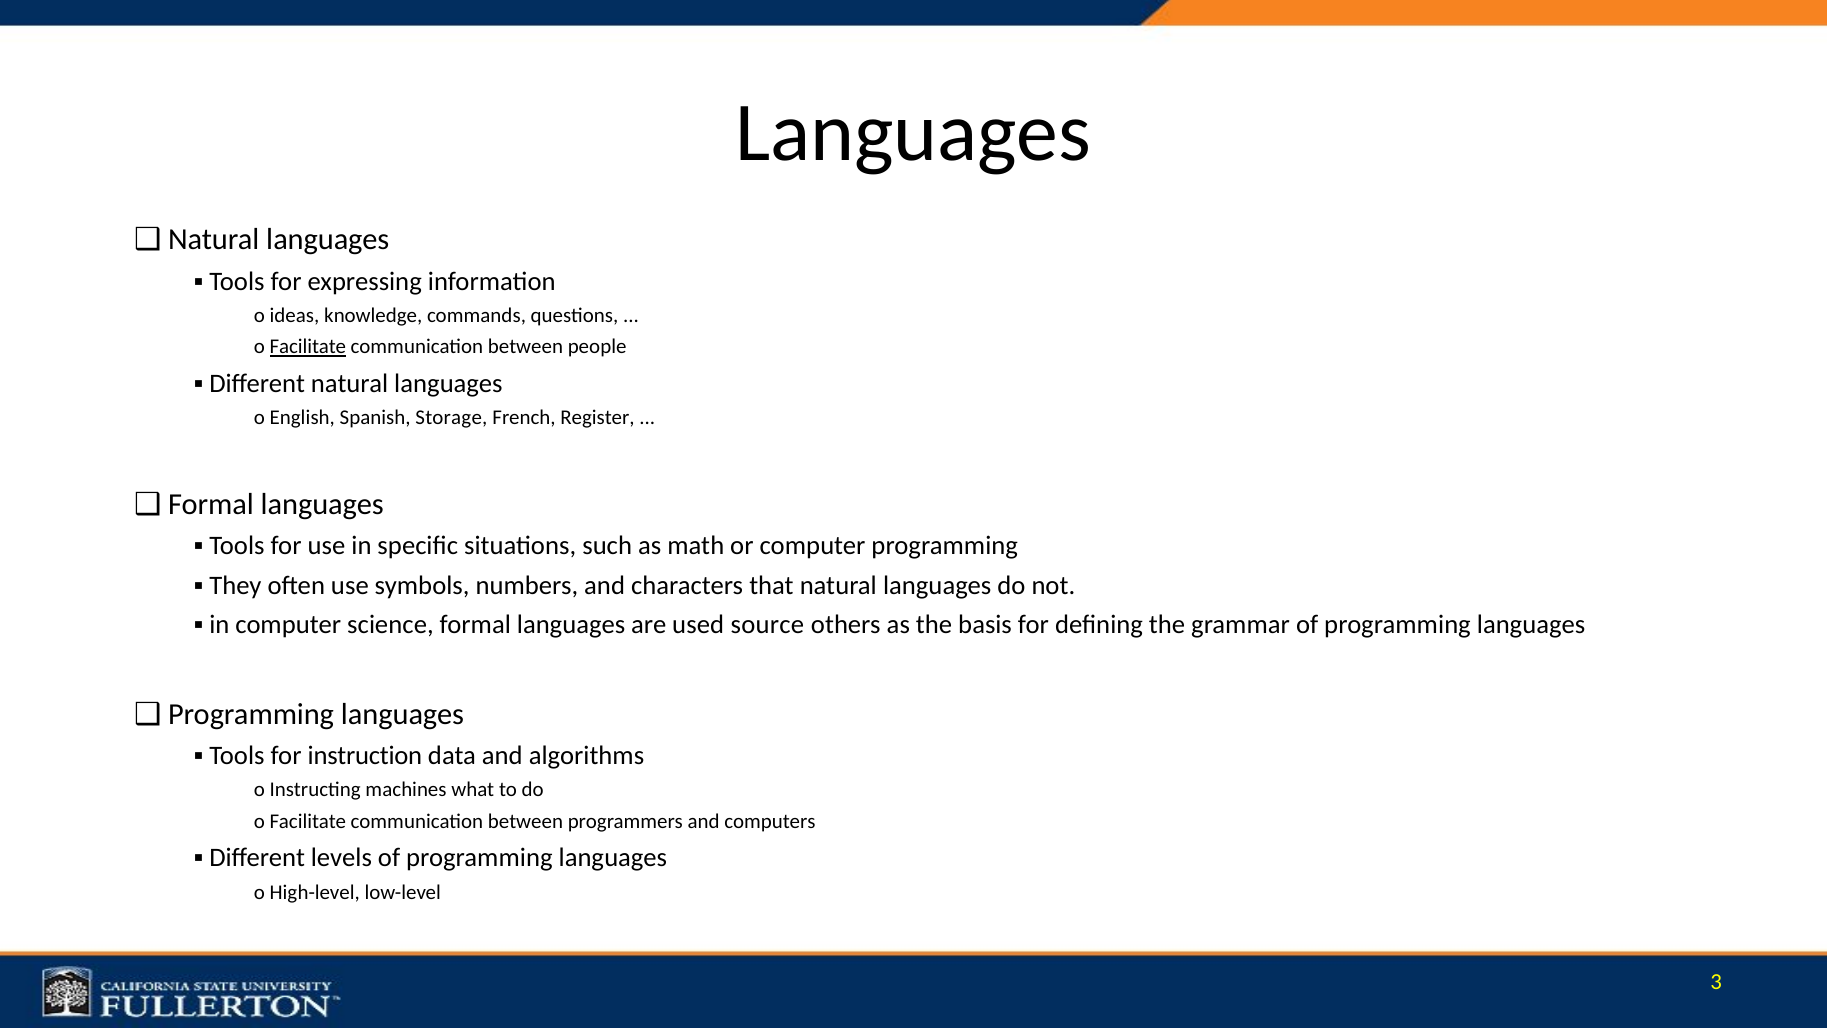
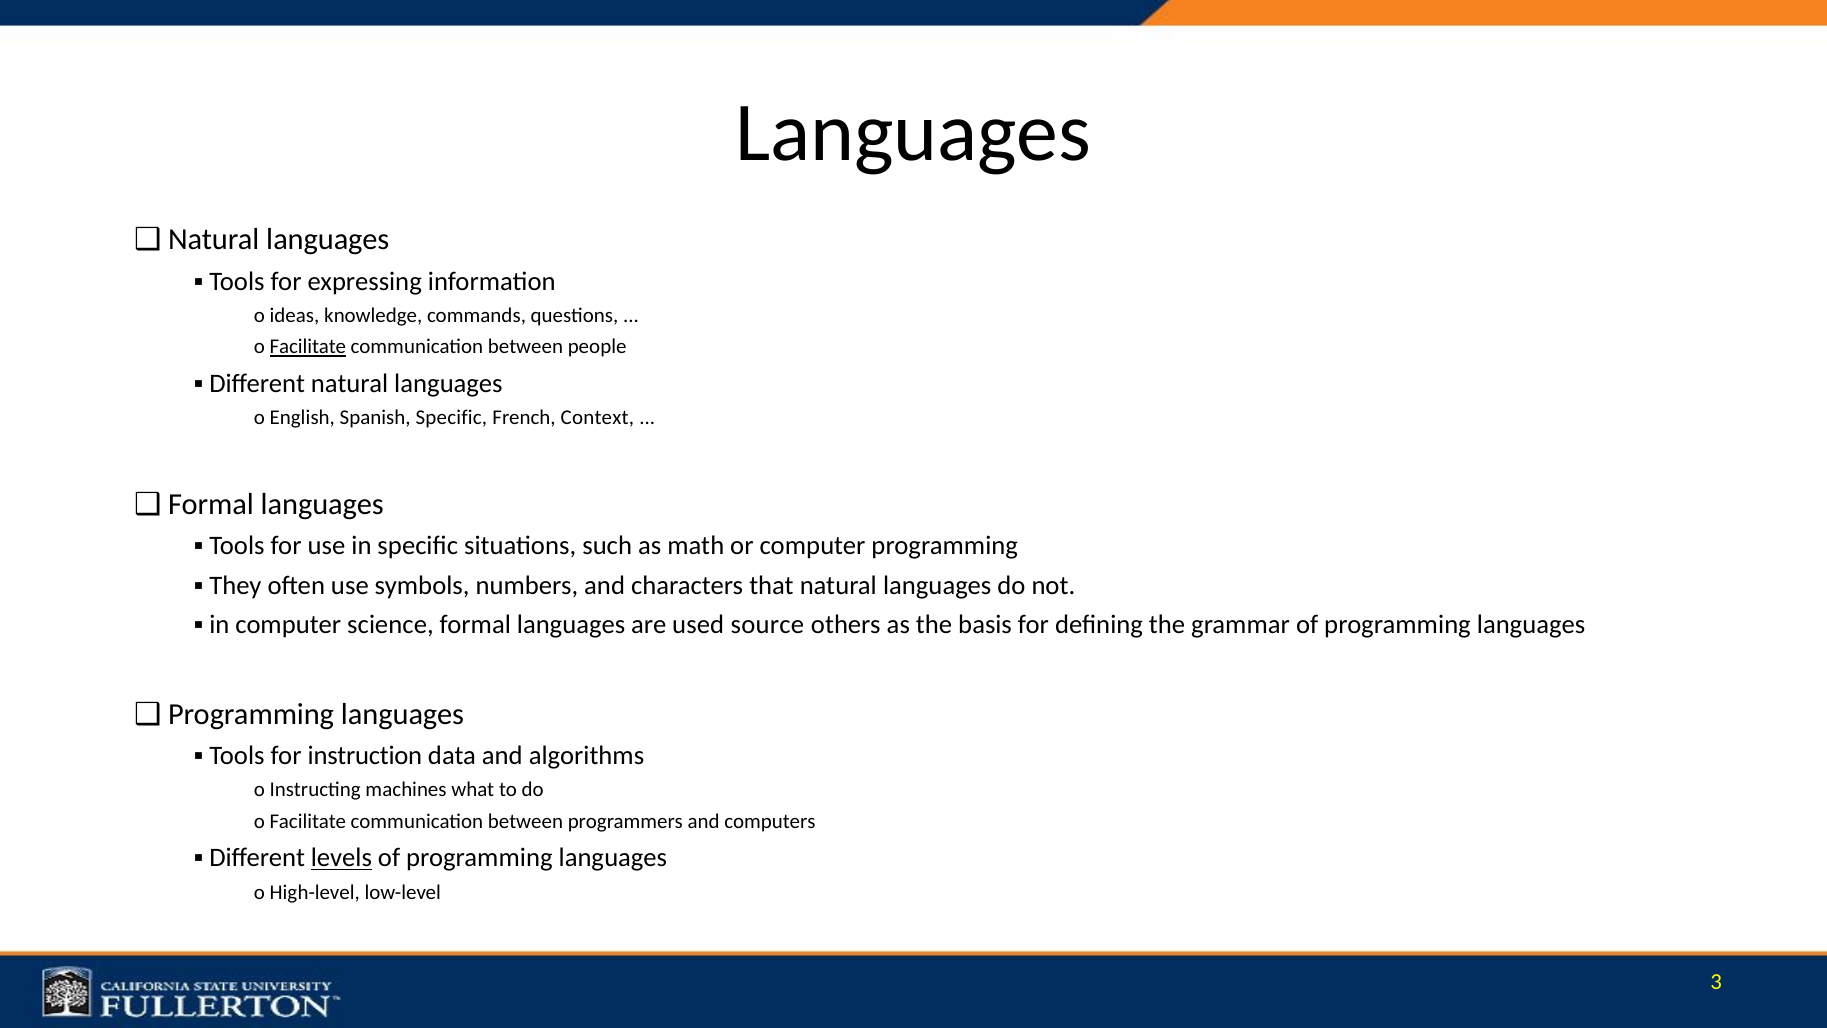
Spanish Storage: Storage -> Specific (451, 418)
Register: Register -> Context (597, 418)
levels underline: none -> present (341, 858)
